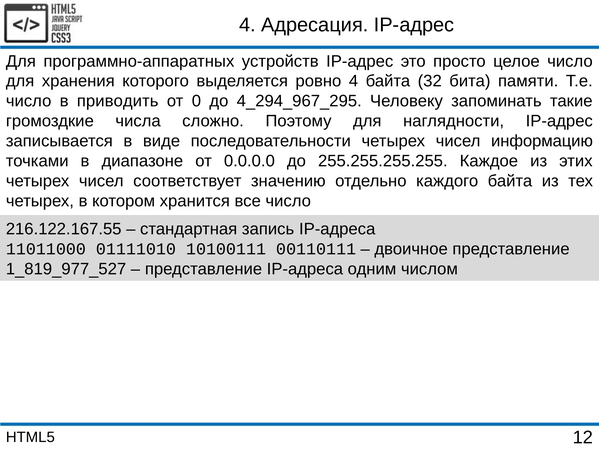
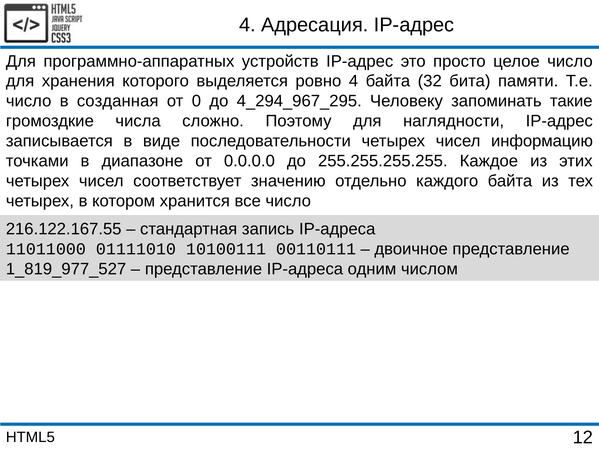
приводить: приводить -> созданная (118, 101)
